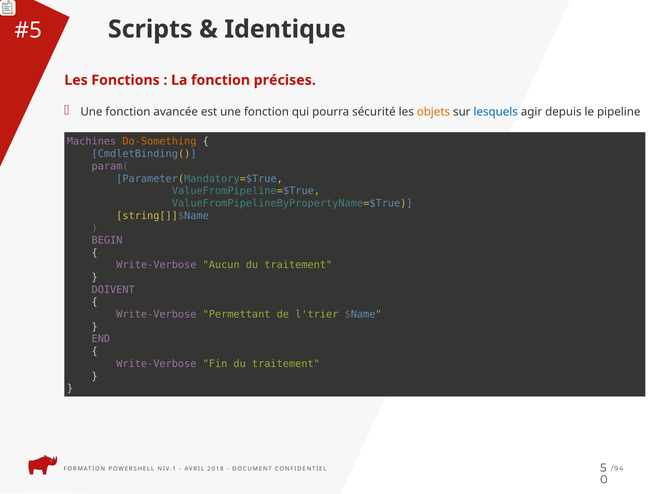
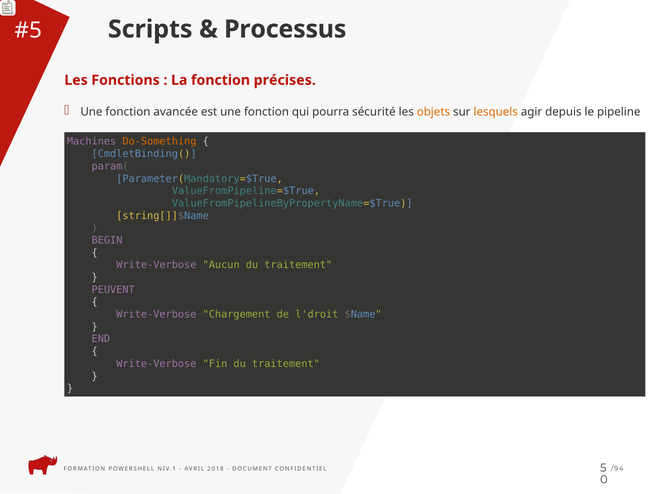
Identique: Identique -> Processus (285, 29)
lesquels colour: blue -> orange (496, 112)
DOIVENT: DOIVENT -> PEUVENT (113, 289)
Permettant: Permettant -> Chargement (237, 314)
l'trier: l'trier -> l'droit (317, 314)
